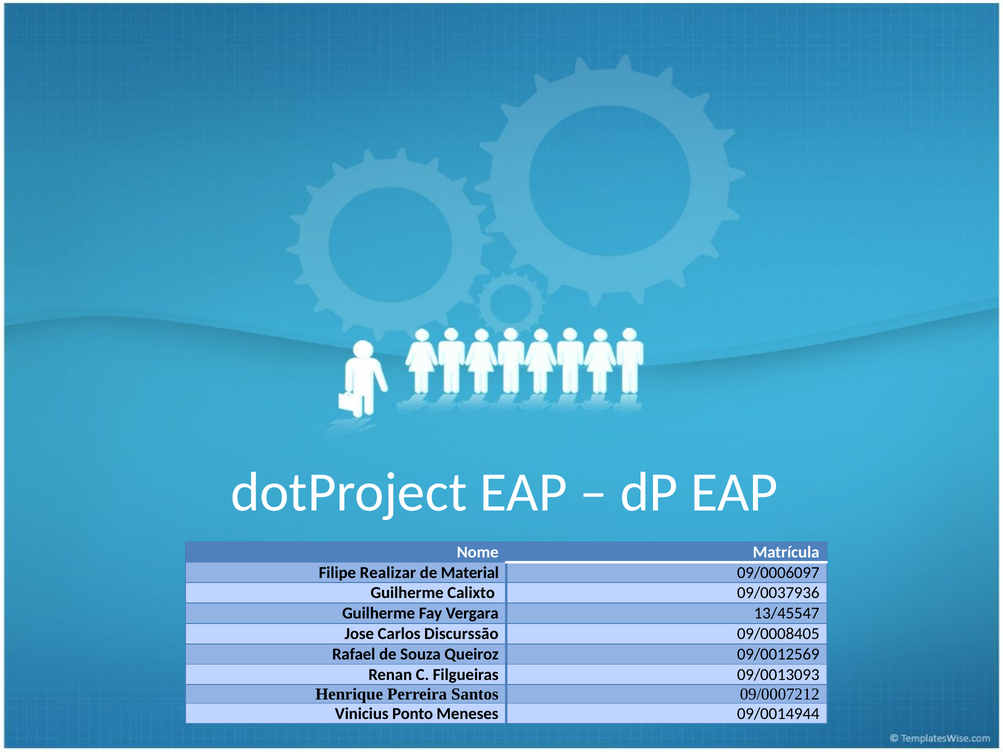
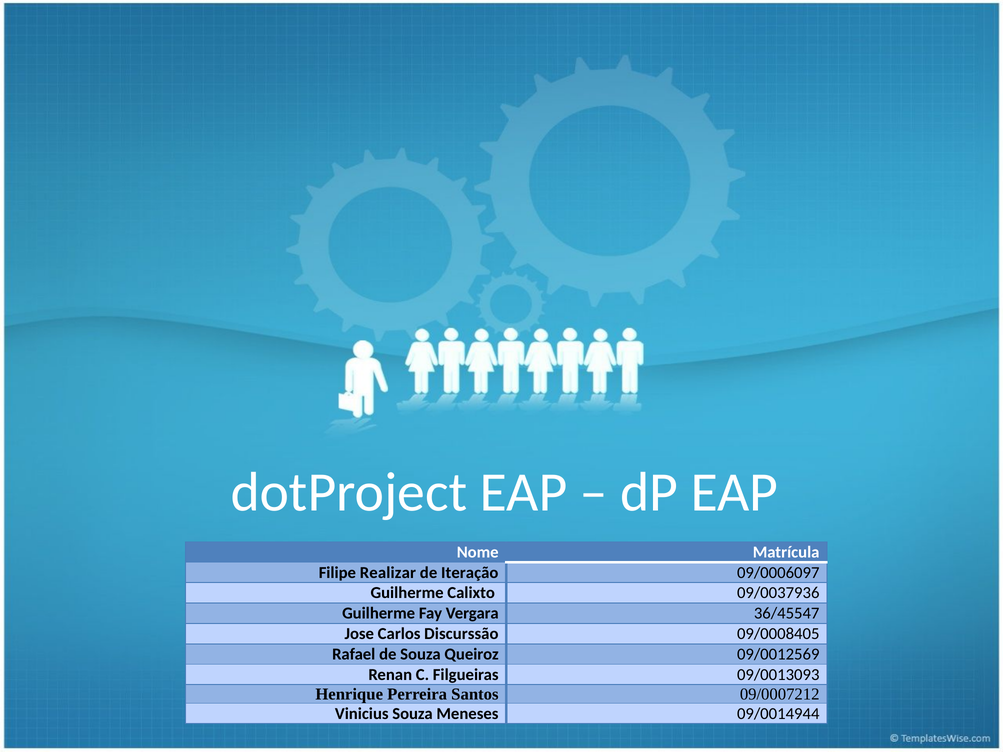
Material: Material -> Iteração (470, 573)
13/45547: 13/45547 -> 36/45547 (787, 614)
Vinicius Ponto: Ponto -> Souza (413, 714)
